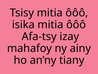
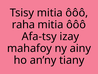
isika: isika -> raha (23, 25)
